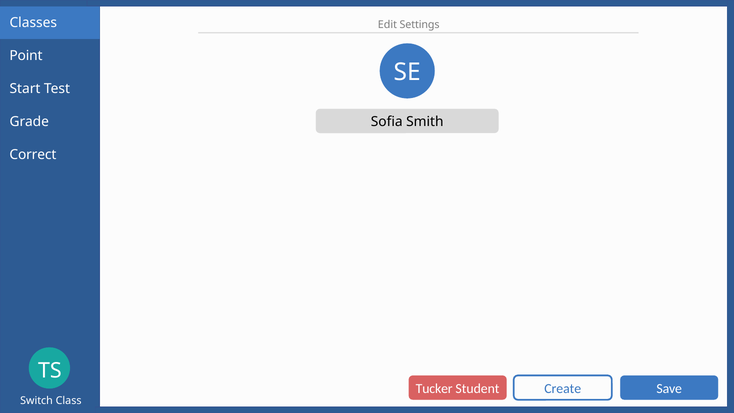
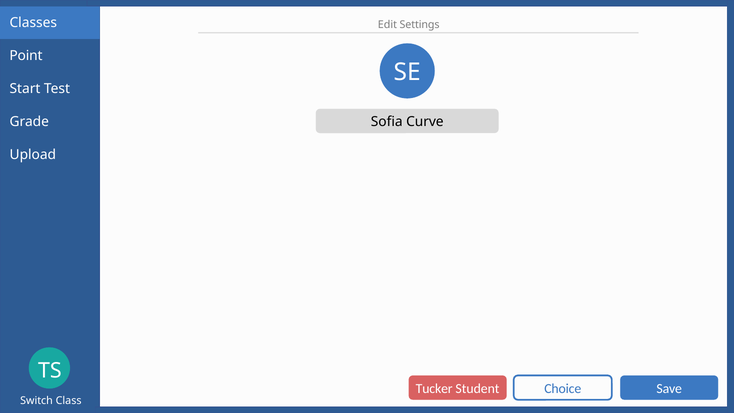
Smith: Smith -> Curve (425, 122)
Correct: Correct -> Upload (33, 155)
Create: Create -> Choice (563, 388)
